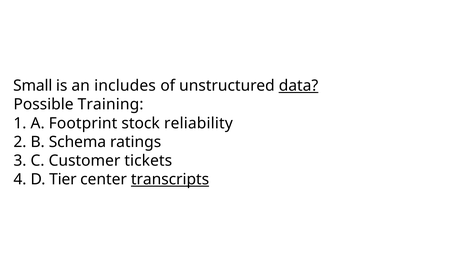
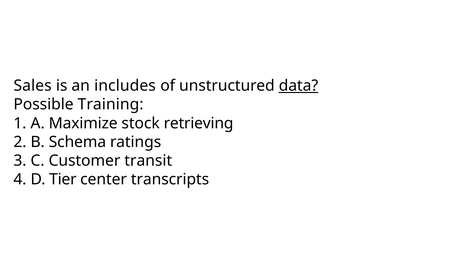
Small: Small -> Sales (33, 86)
Footprint: Footprint -> Maximize (83, 123)
reliability: reliability -> retrieving (199, 123)
tickets: tickets -> transit (148, 160)
transcripts underline: present -> none (170, 179)
